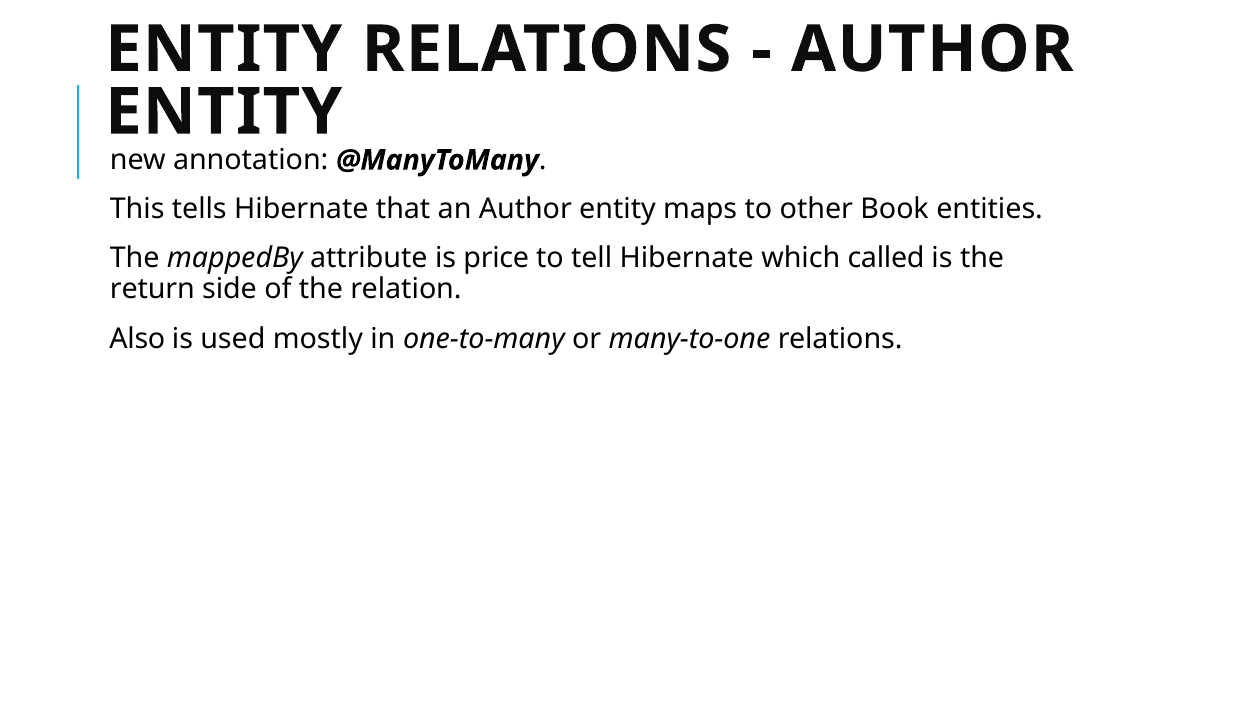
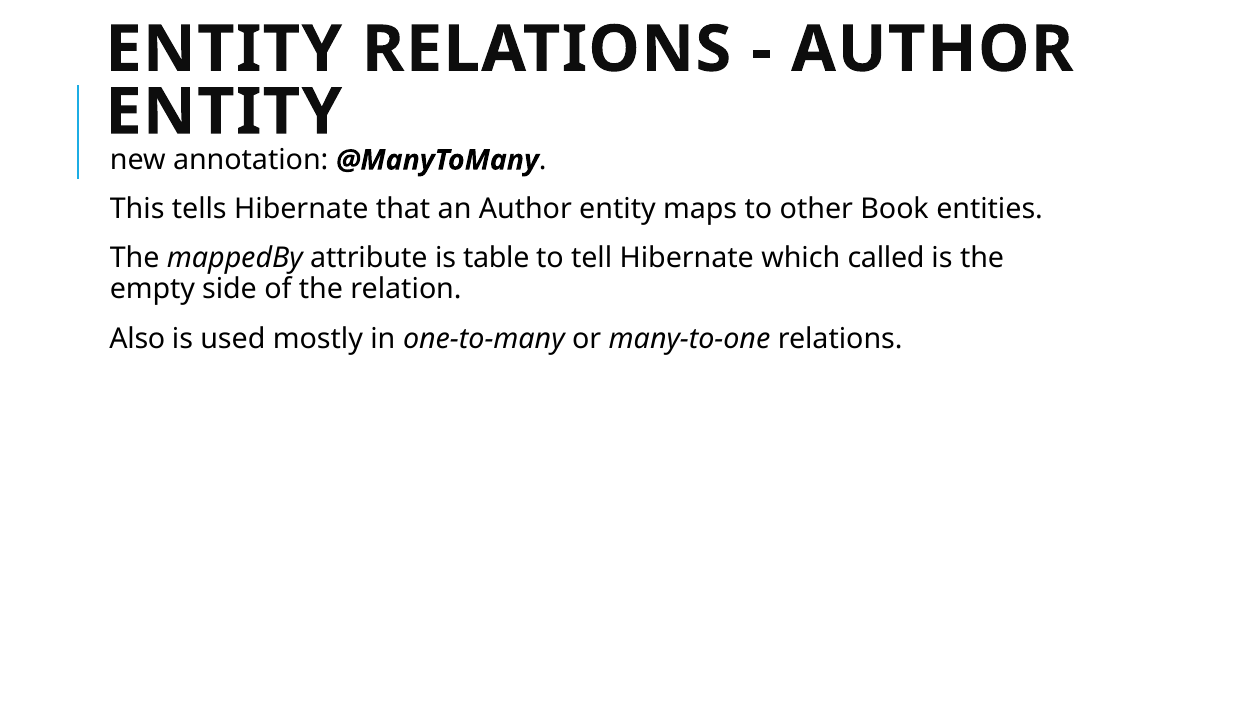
price: price -> table (496, 258)
return: return -> empty (152, 289)
